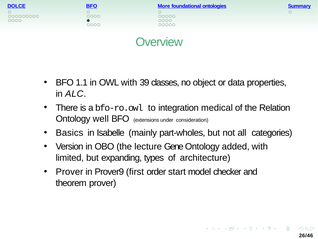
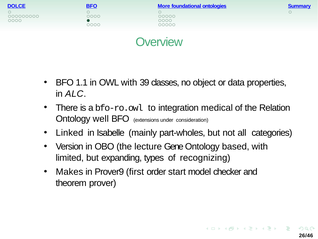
Basics: Basics -> Linked (69, 133)
added: added -> based (236, 147)
architecture: architecture -> recognizing (205, 158)
Prover: Prover -> Makes (69, 172)
